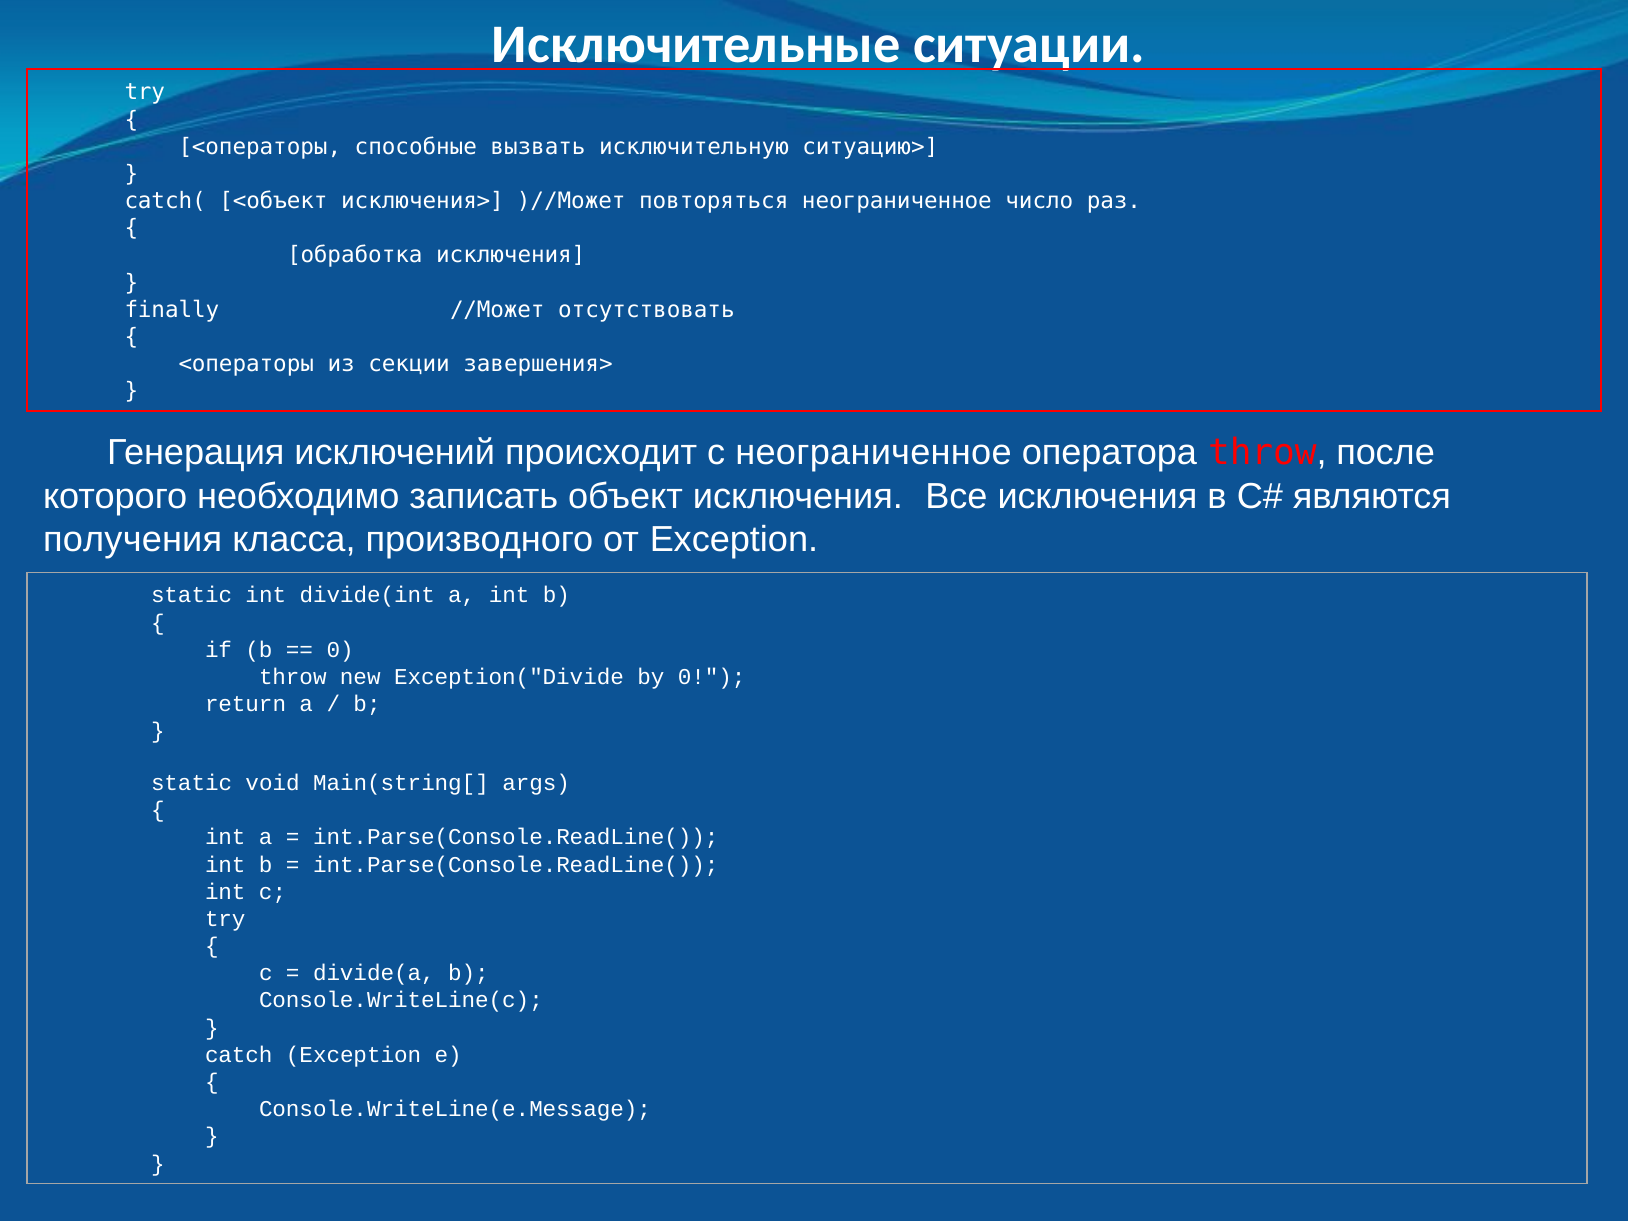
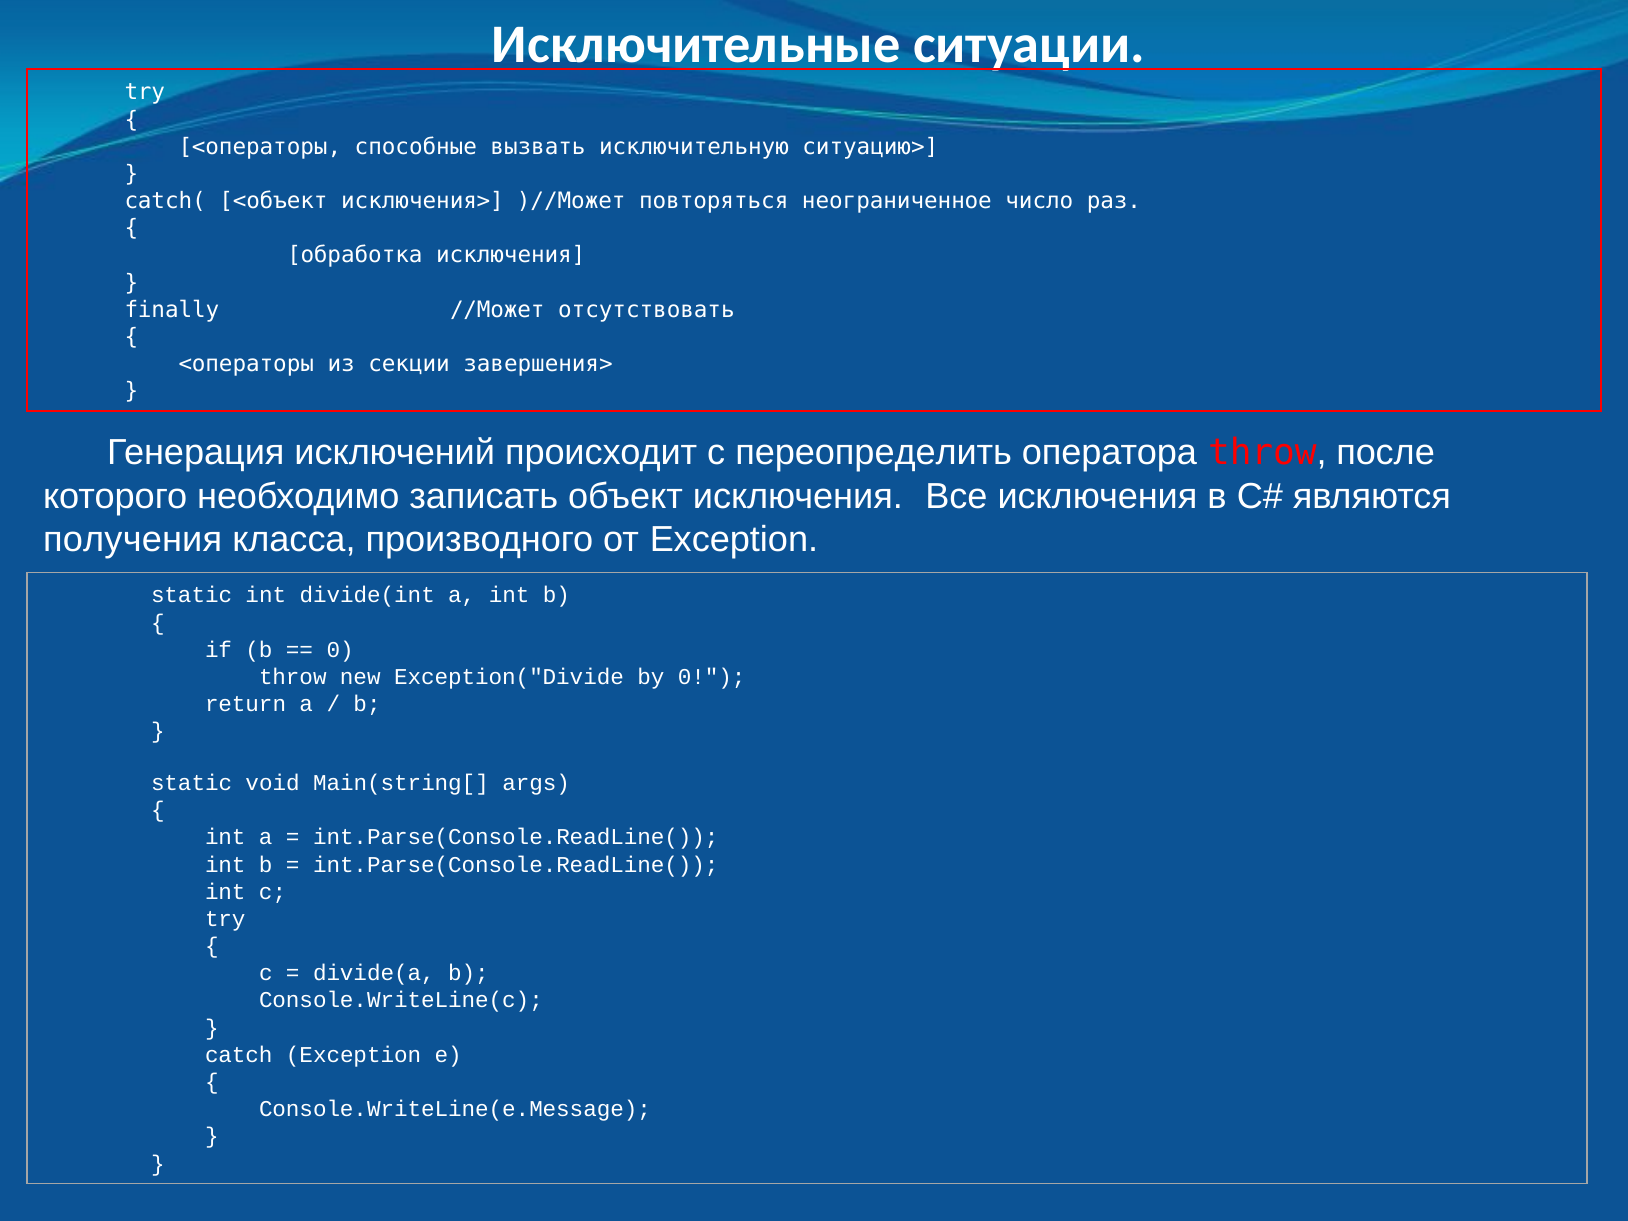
с неограниченное: неограниченное -> переопределить (874, 453)
